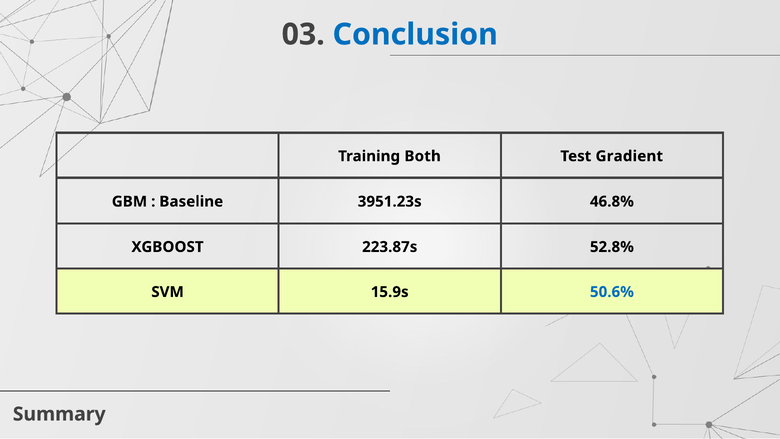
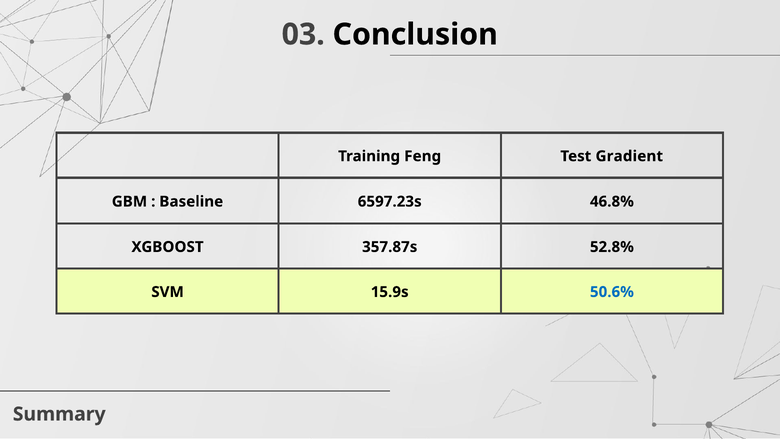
Conclusion colour: blue -> black (415, 34)
Both: Both -> Feng (423, 156)
3951.23s: 3951.23s -> 6597.23s (390, 201)
223.87s: 223.87s -> 357.87s (390, 247)
